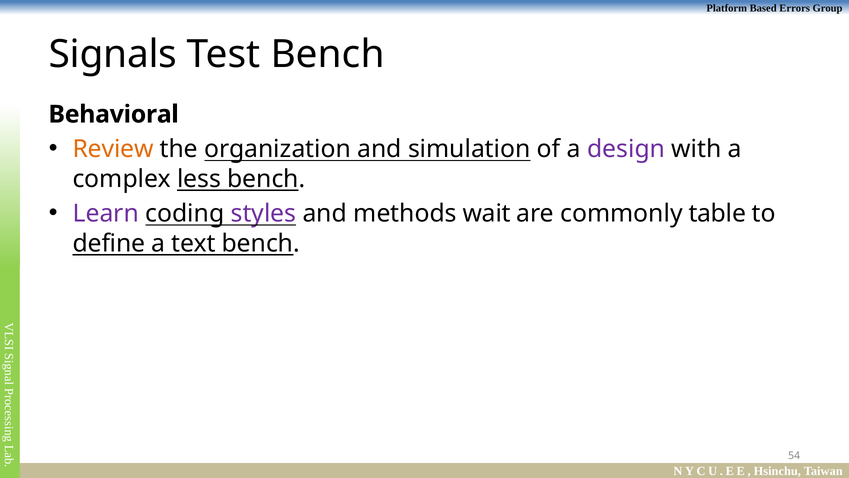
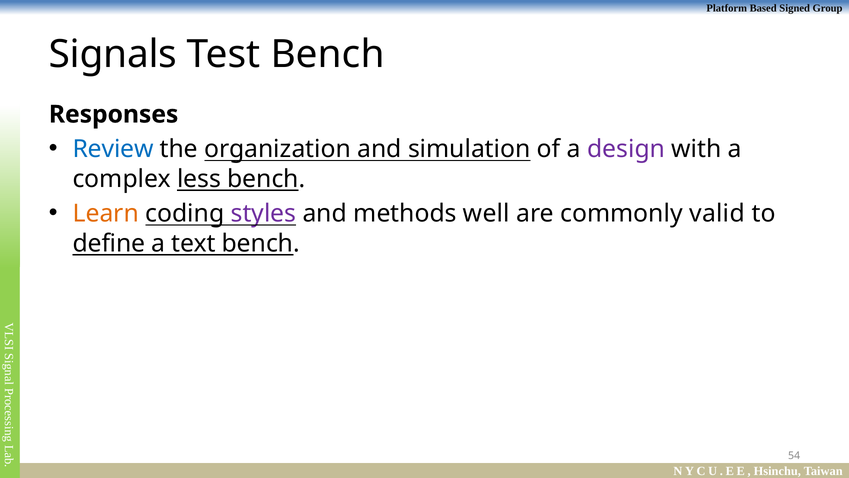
Errors: Errors -> Signed (795, 8)
Behavioral: Behavioral -> Responses (114, 114)
Review colour: orange -> blue (113, 149)
Learn colour: purple -> orange (106, 213)
wait: wait -> well (486, 213)
table: table -> valid (717, 213)
